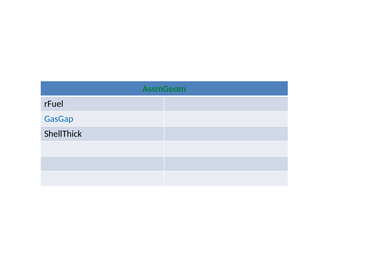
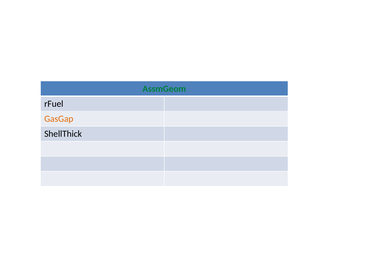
GasGap colour: blue -> orange (59, 119)
